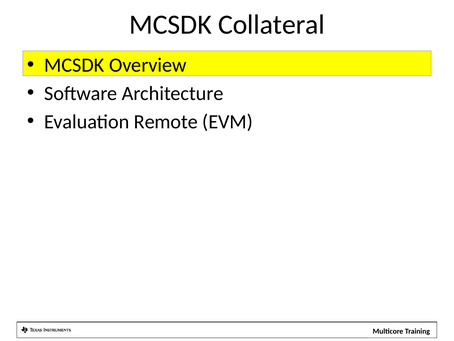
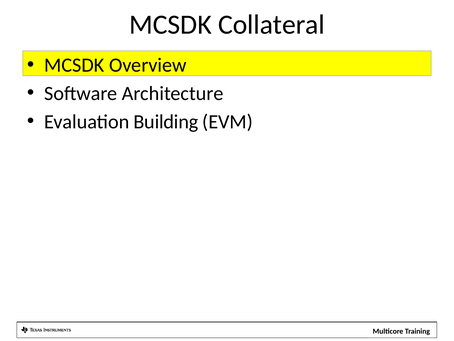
Remote: Remote -> Building (166, 121)
